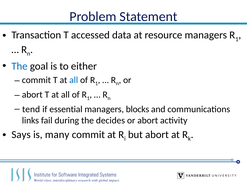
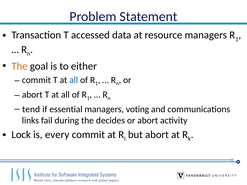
The colour: blue -> orange (19, 66)
blocks: blocks -> voting (138, 109)
Says: Says -> Lock (21, 135)
many: many -> every (57, 135)
